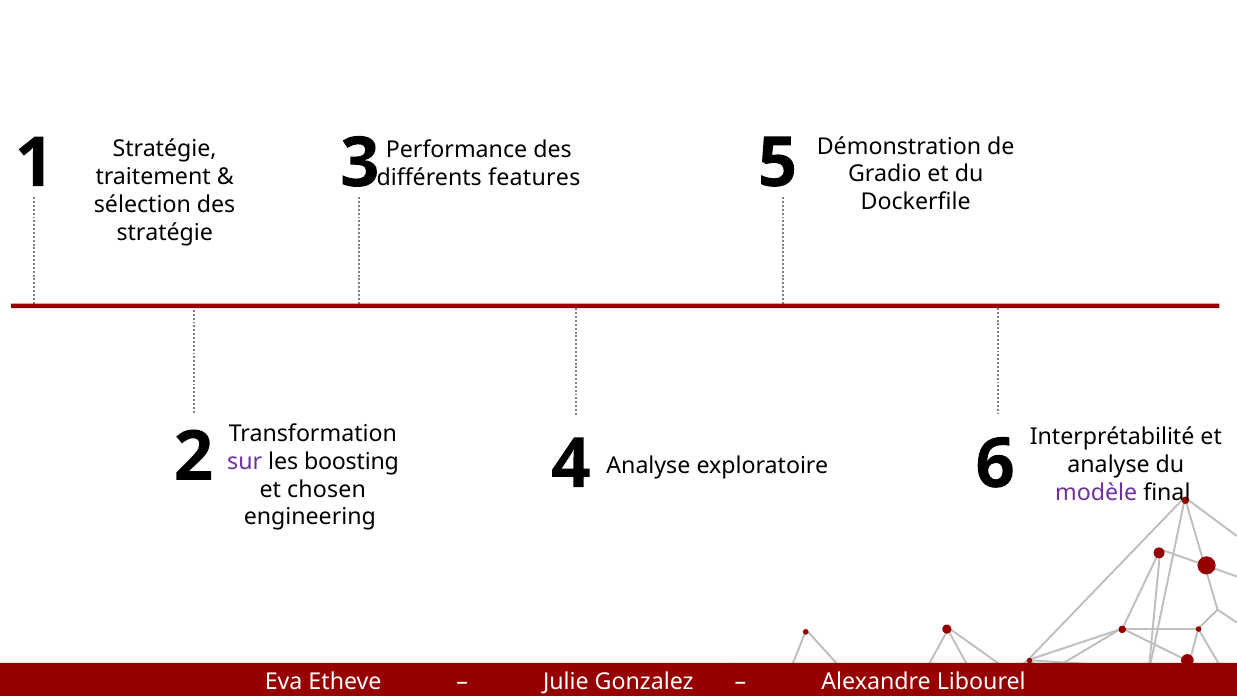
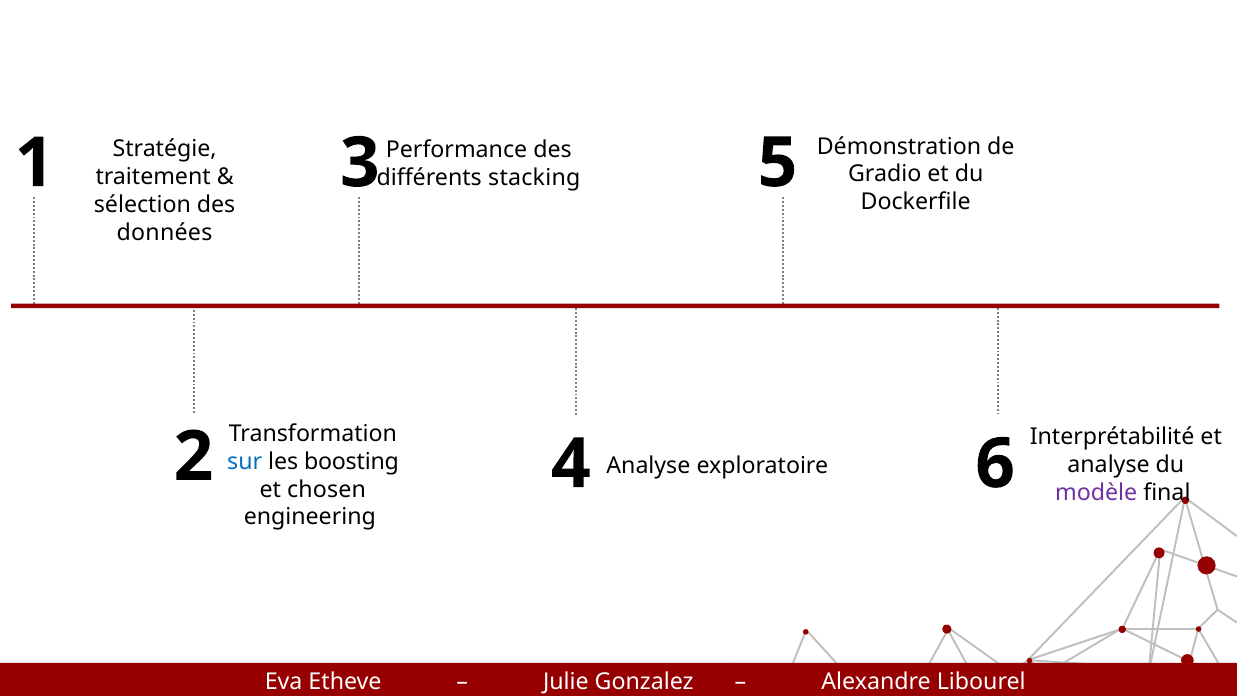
features: features -> stacking (534, 178)
stratégie: stratégie -> données (165, 233)
sur colour: purple -> blue (245, 461)
